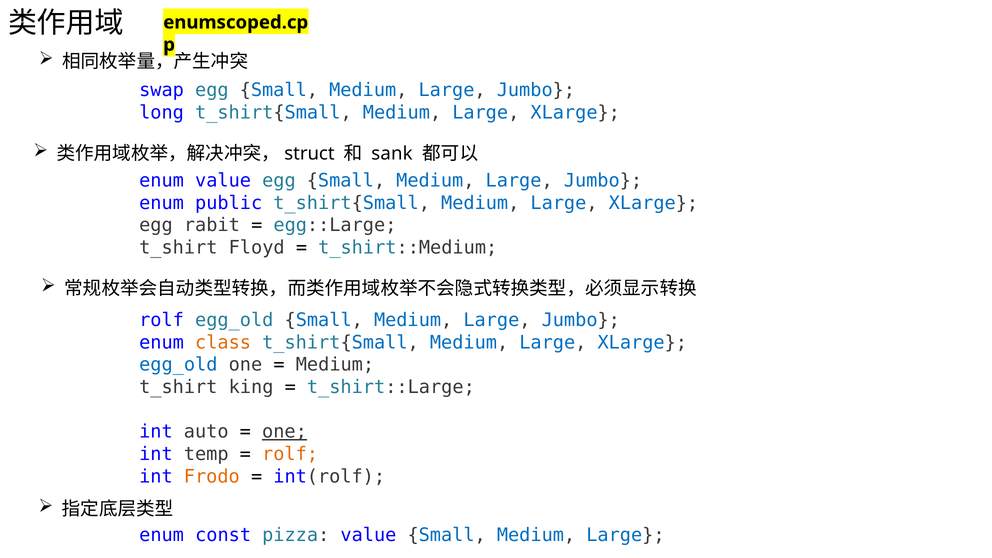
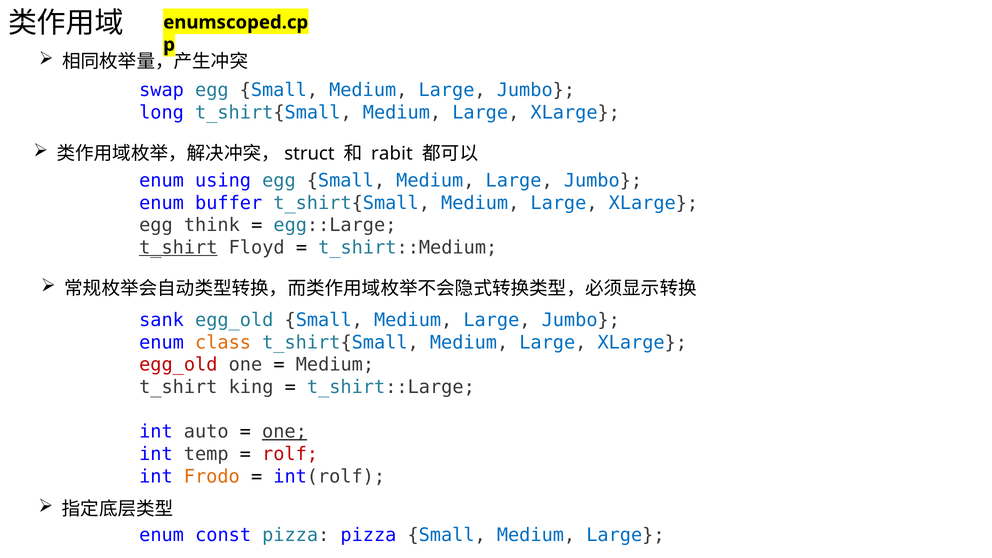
sank: sank -> rabit (392, 153)
enum value: value -> using (223, 181)
public: public -> buffer (229, 203)
rabit: rabit -> think (212, 225)
t_shirt underline: none -> present (178, 248)
rolf: rolf -> sank (162, 320)
egg_old colour: blue -> red (178, 365)
rolf colour: orange -> red (290, 454)
pizza value: value -> pizza (368, 535)
